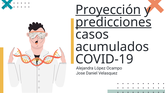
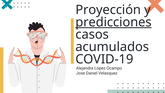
Proyección underline: present -> none (108, 10)
